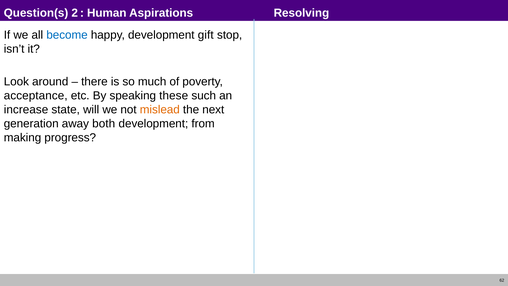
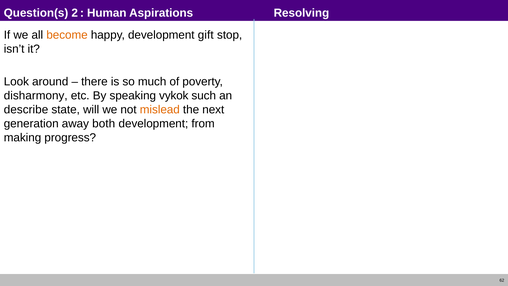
become colour: blue -> orange (67, 35)
acceptance: acceptance -> disharmony (36, 96)
these: these -> vykok (174, 96)
increase: increase -> describe (26, 110)
